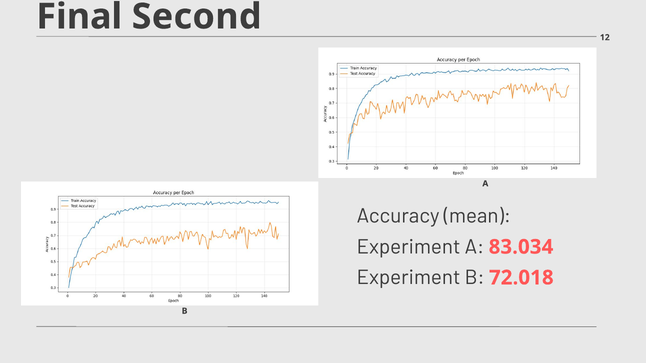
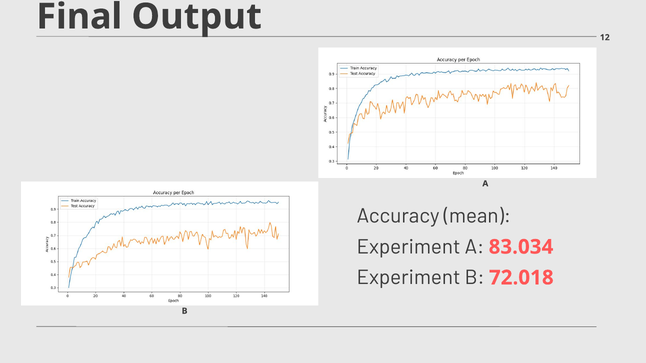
Second: Second -> Output (197, 17)
